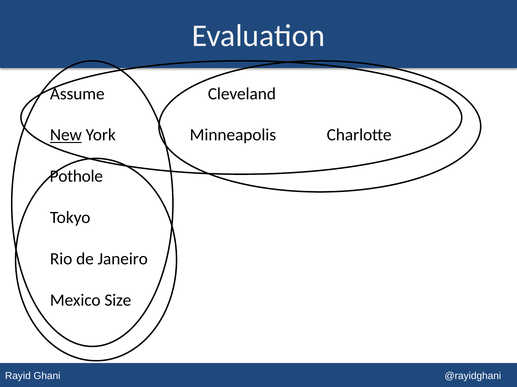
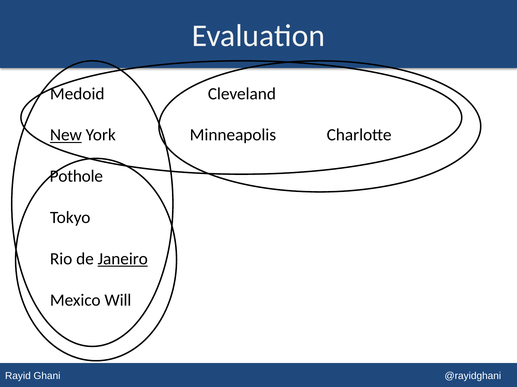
Assume: Assume -> Medoid (77, 94)
Janeiro underline: none -> present (123, 259)
Size: Size -> Will (118, 301)
